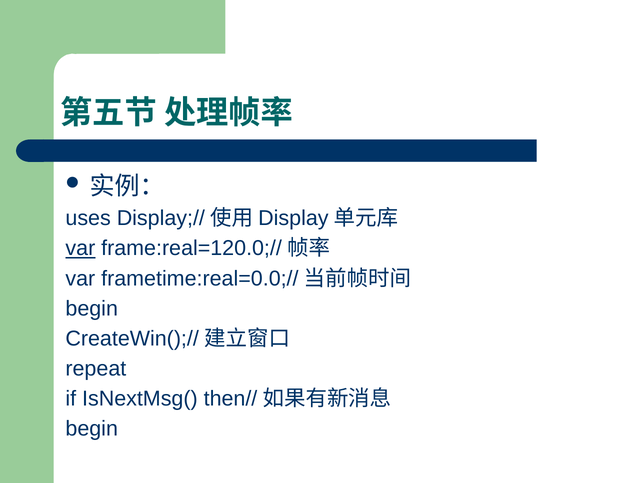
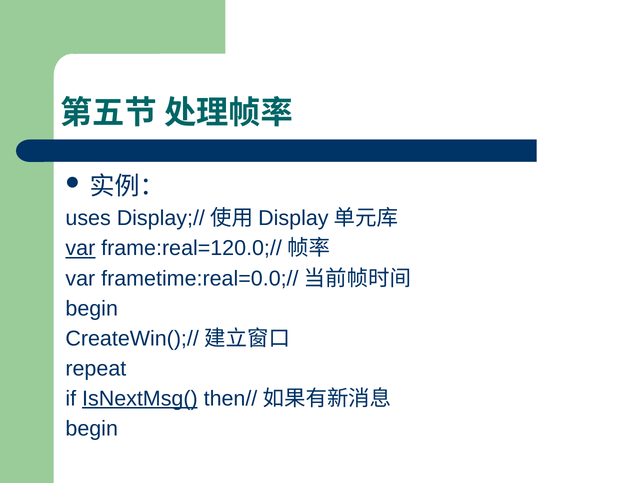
IsNextMsg( underline: none -> present (140, 399)
